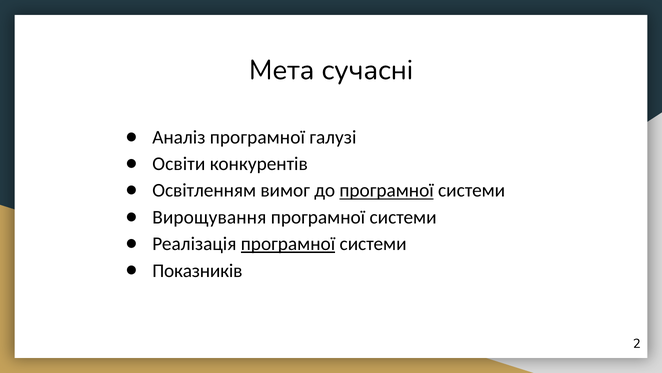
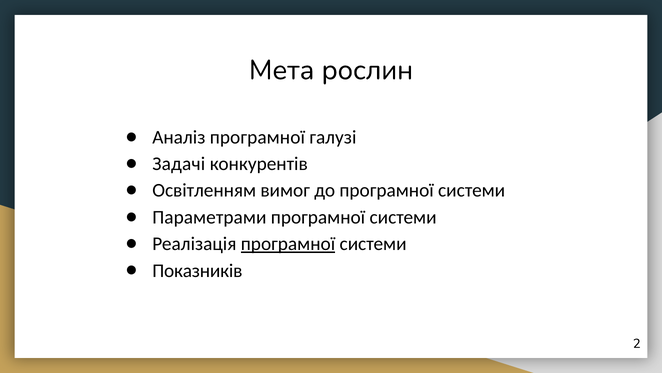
сучасні: сучасні -> рослин (367, 70)
Освіти: Освіти -> Задачі (179, 164)
програмної underline: present -> none (387, 190)
Вирощування: Вирощування -> Параметрами (209, 217)
